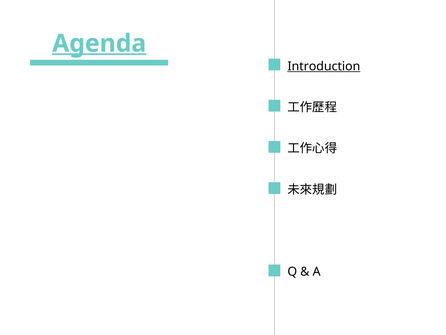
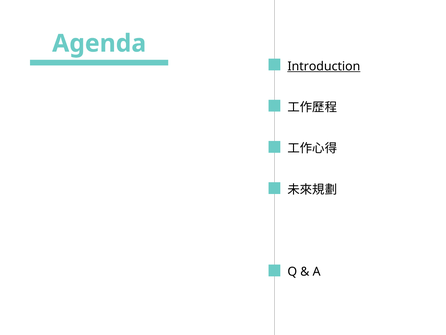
Agenda underline: present -> none (99, 43)
